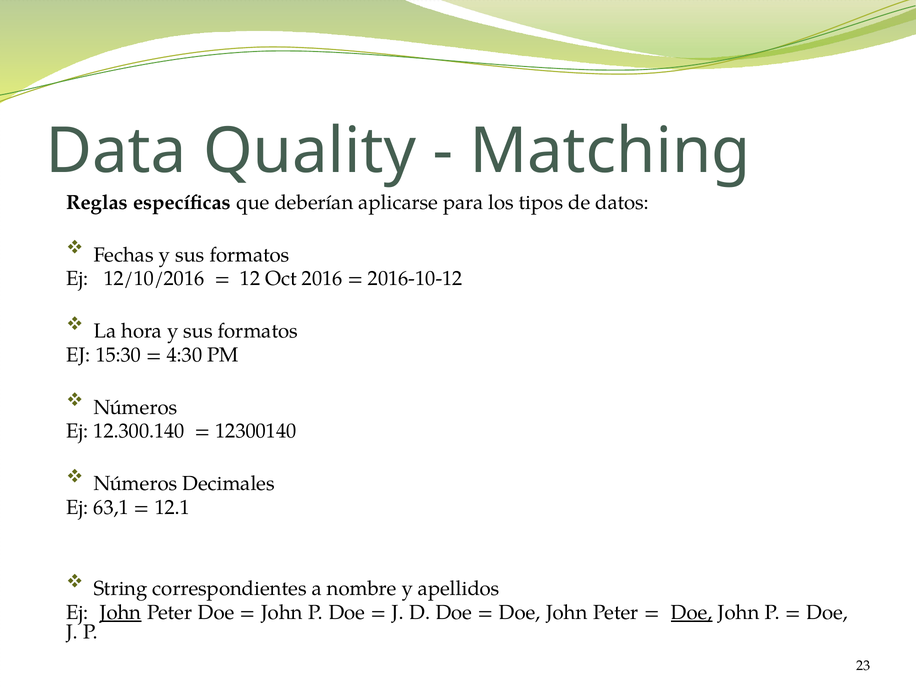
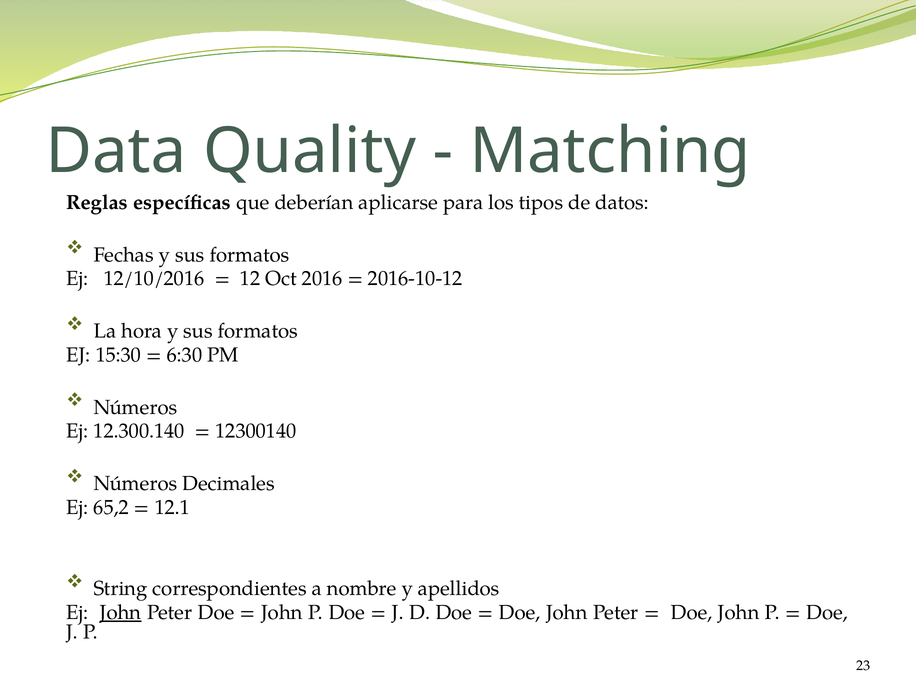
4:30: 4:30 -> 6:30 (184, 355)
63,1: 63,1 -> 65,2 (111, 507)
Doe underline: present -> none (692, 612)
